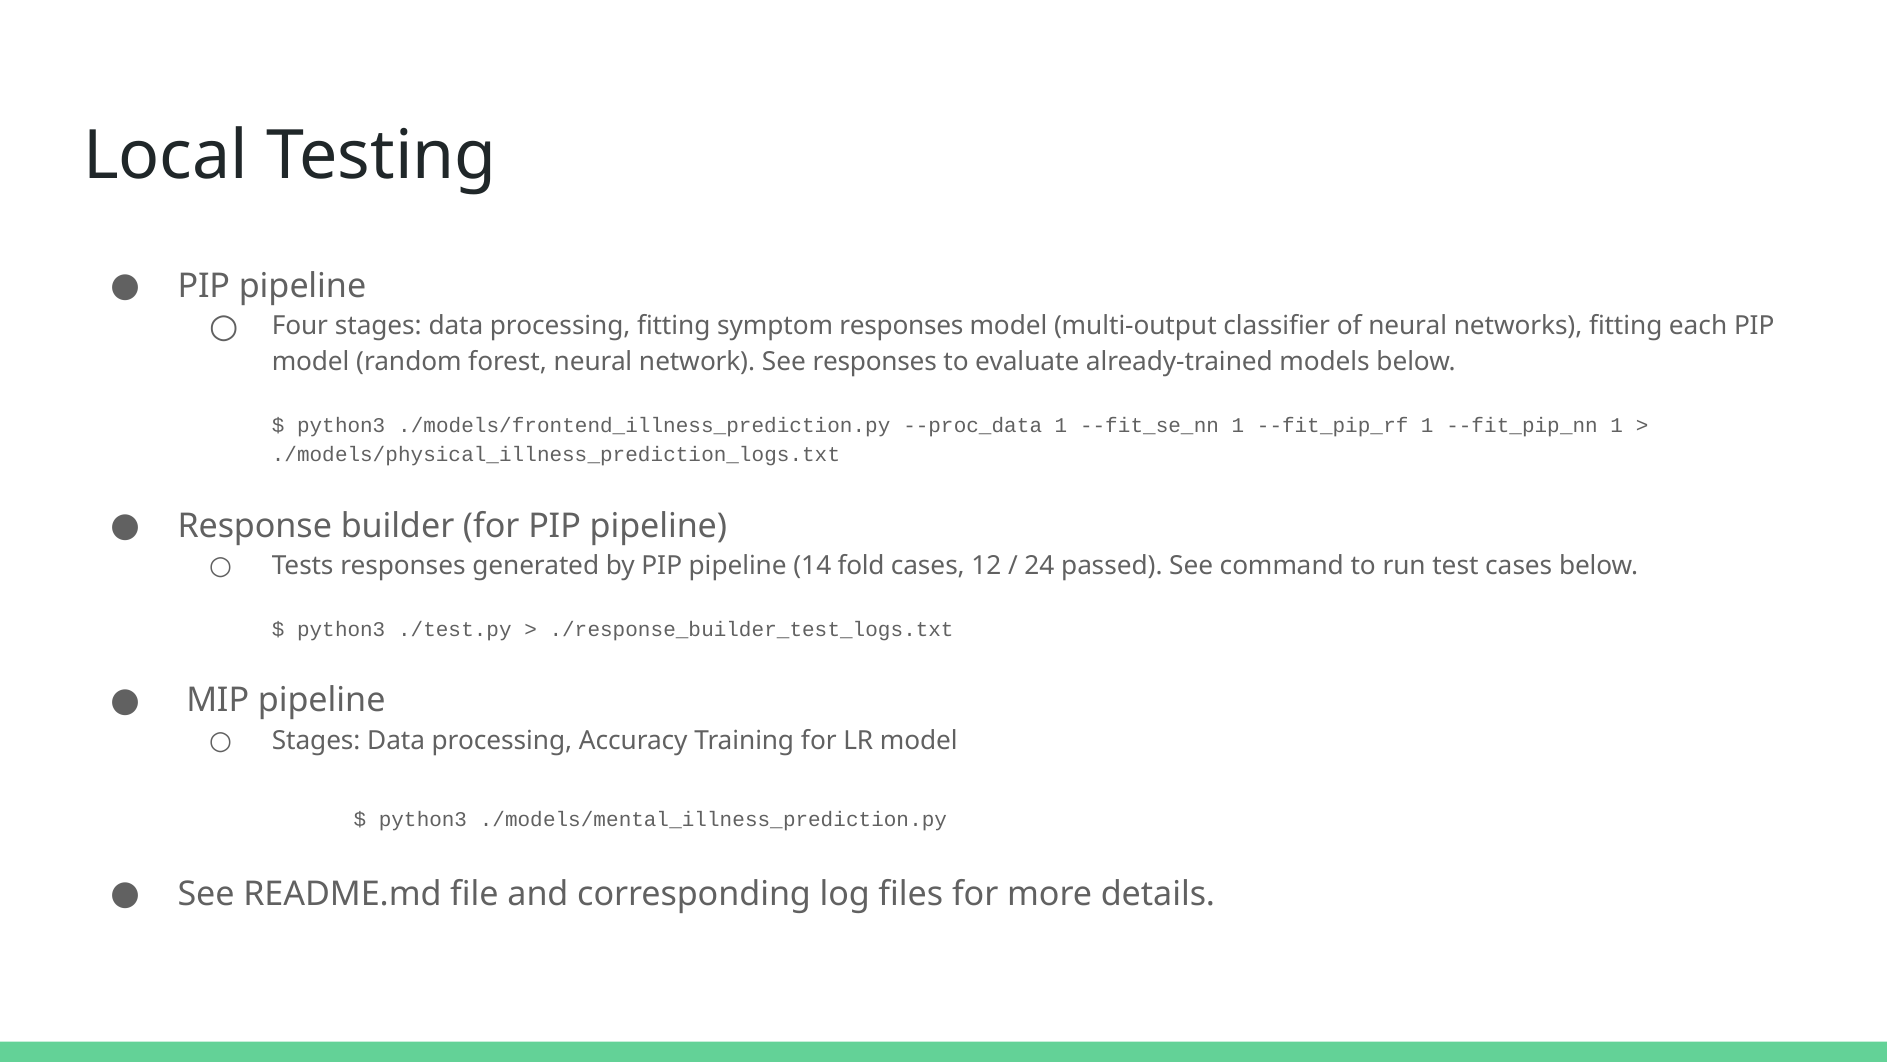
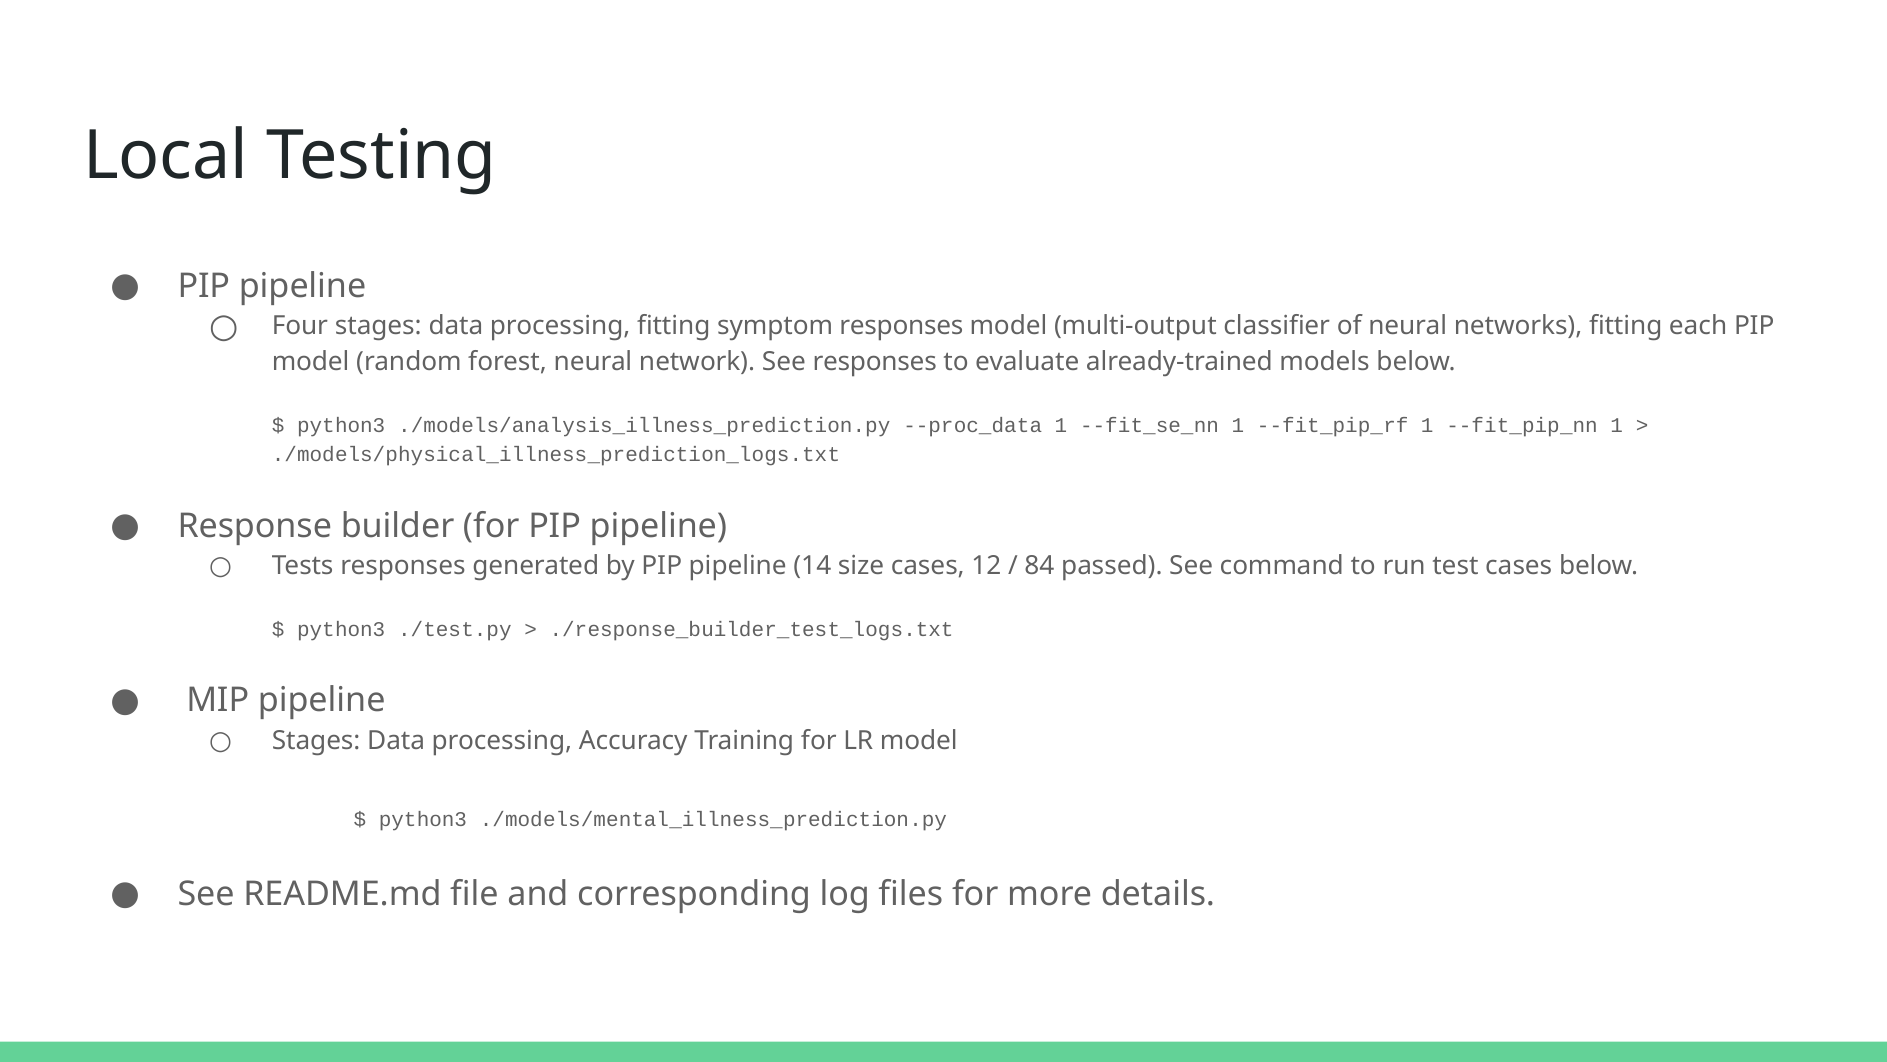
./models/frontend_illness_prediction.py: ./models/frontend_illness_prediction.py -> ./models/analysis_illness_prediction.py (644, 425)
fold: fold -> size (861, 566)
24: 24 -> 84 (1039, 566)
